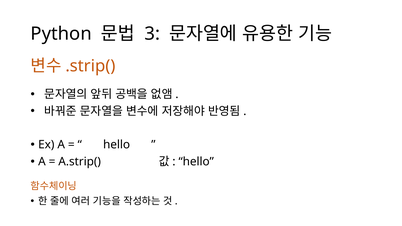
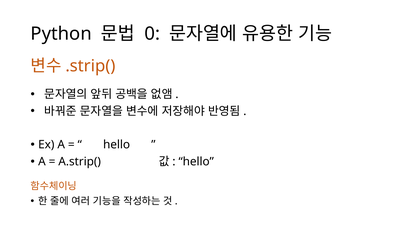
3: 3 -> 0 (152, 34)
